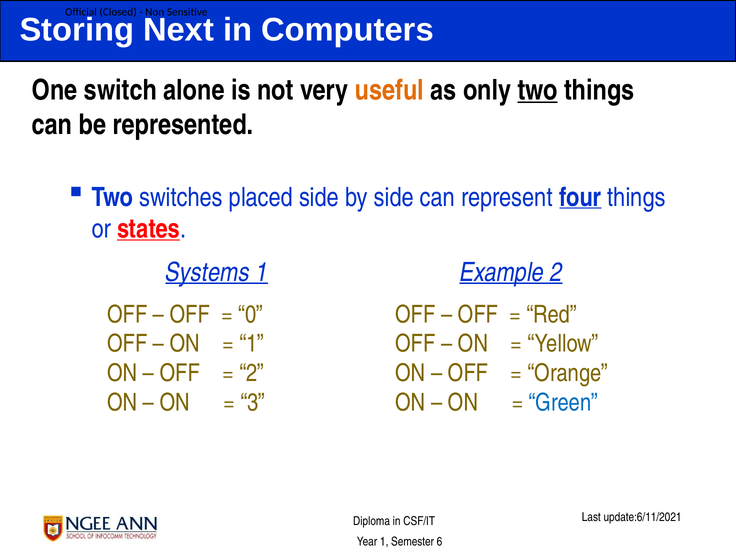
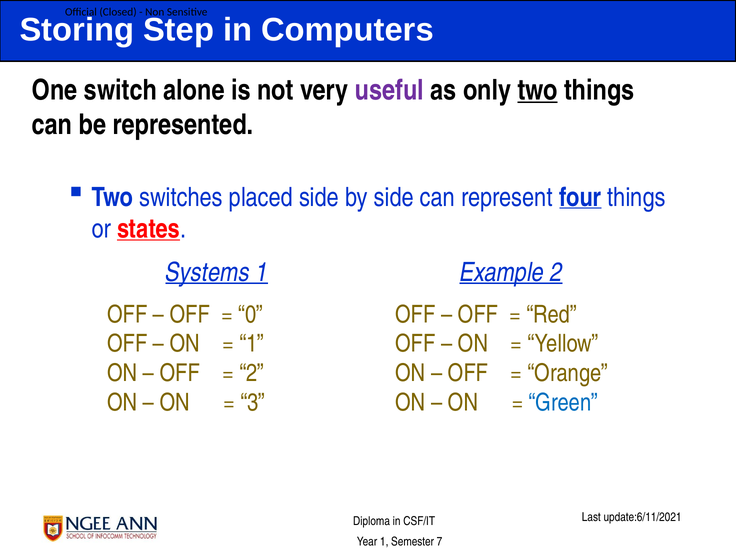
Next: Next -> Step (179, 30)
useful colour: orange -> purple (389, 90)
6: 6 -> 7 (439, 542)
